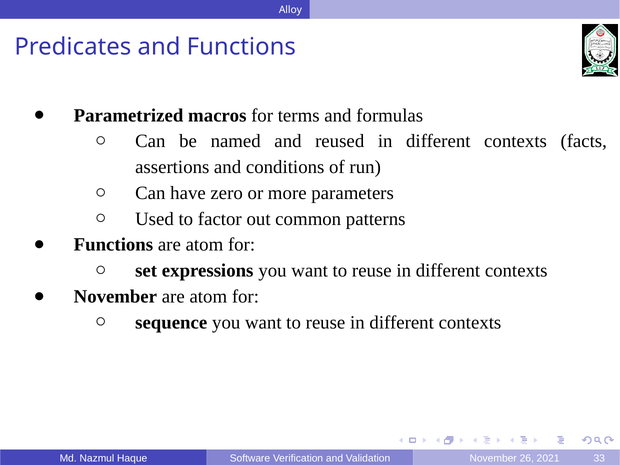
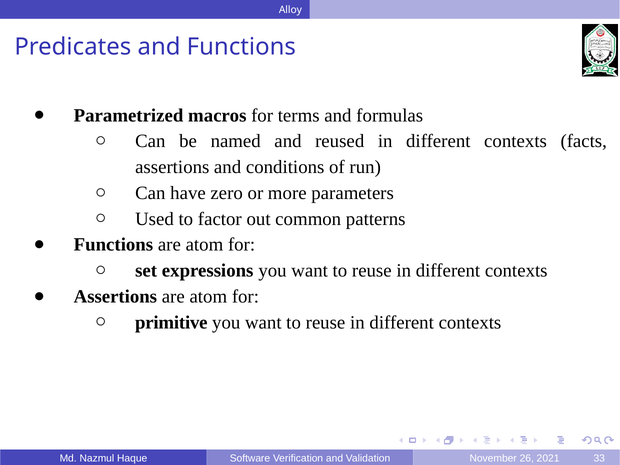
November: November -> Assertions (115, 297)
sequence: sequence -> primitive (171, 323)
